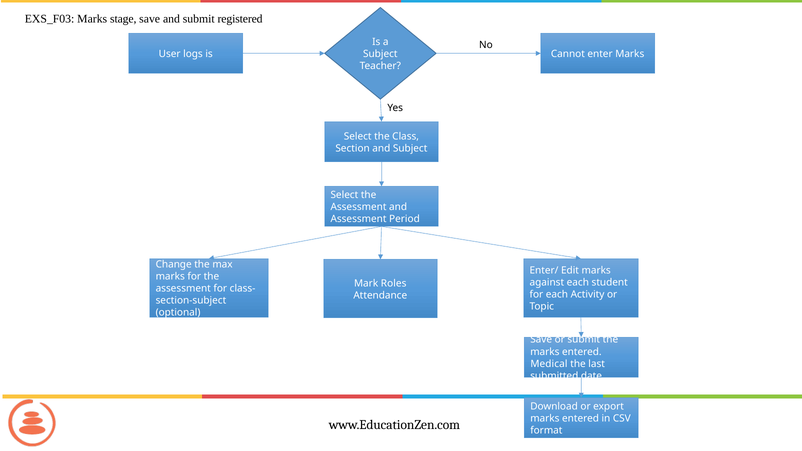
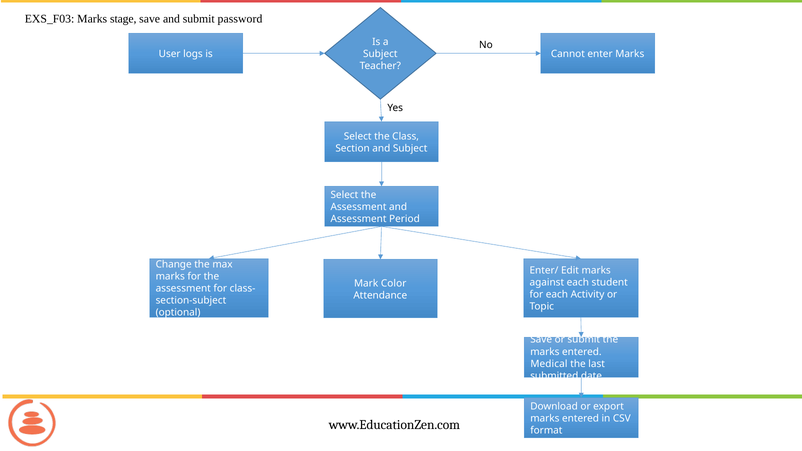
registered: registered -> password (240, 19)
Roles: Roles -> Color (394, 283)
